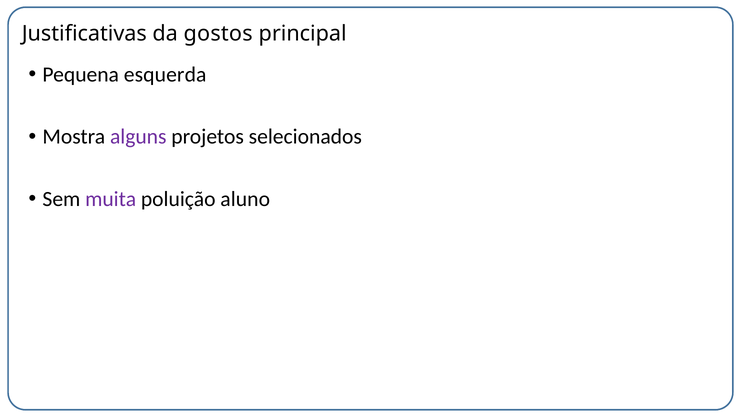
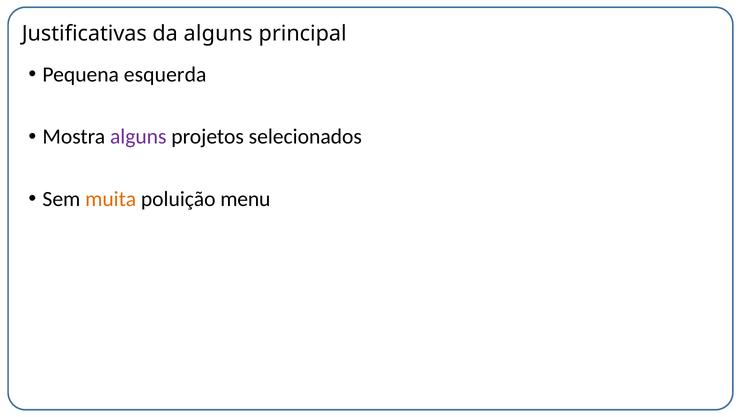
da gostos: gostos -> alguns (218, 34)
muita colour: purple -> orange (111, 199)
aluno: aluno -> menu (245, 199)
